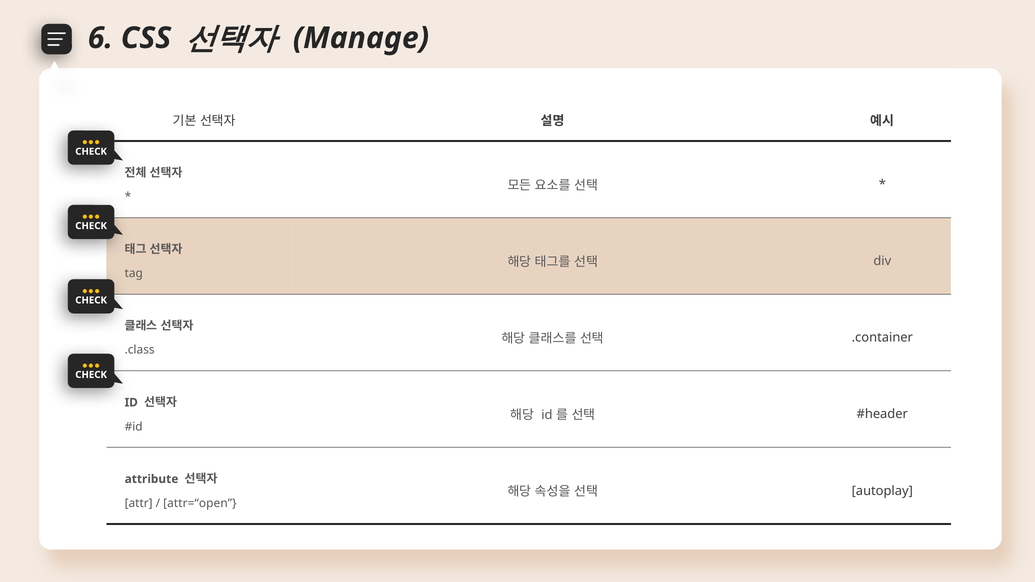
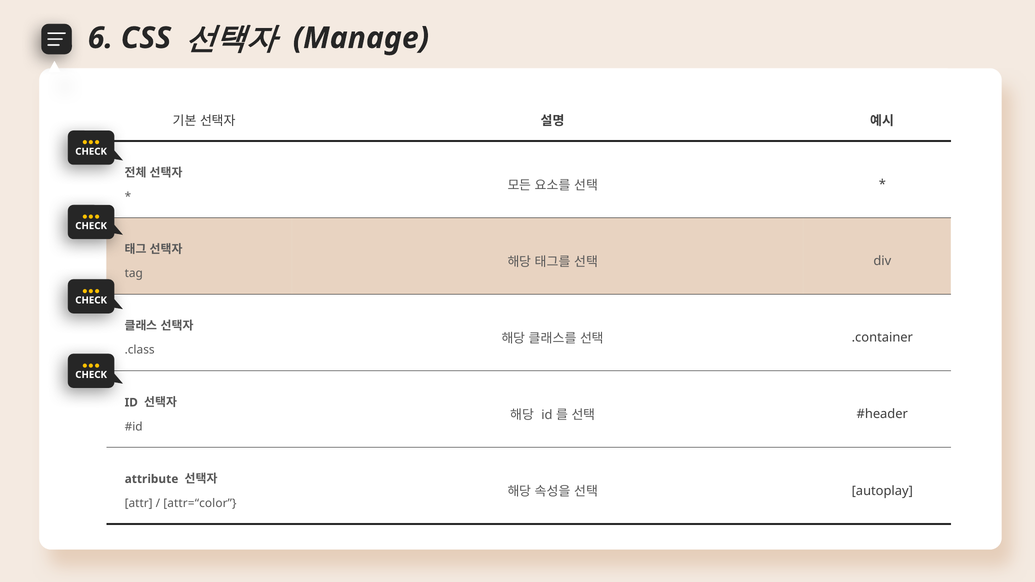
attr=“open: attr=“open -> attr=“color (200, 503)
